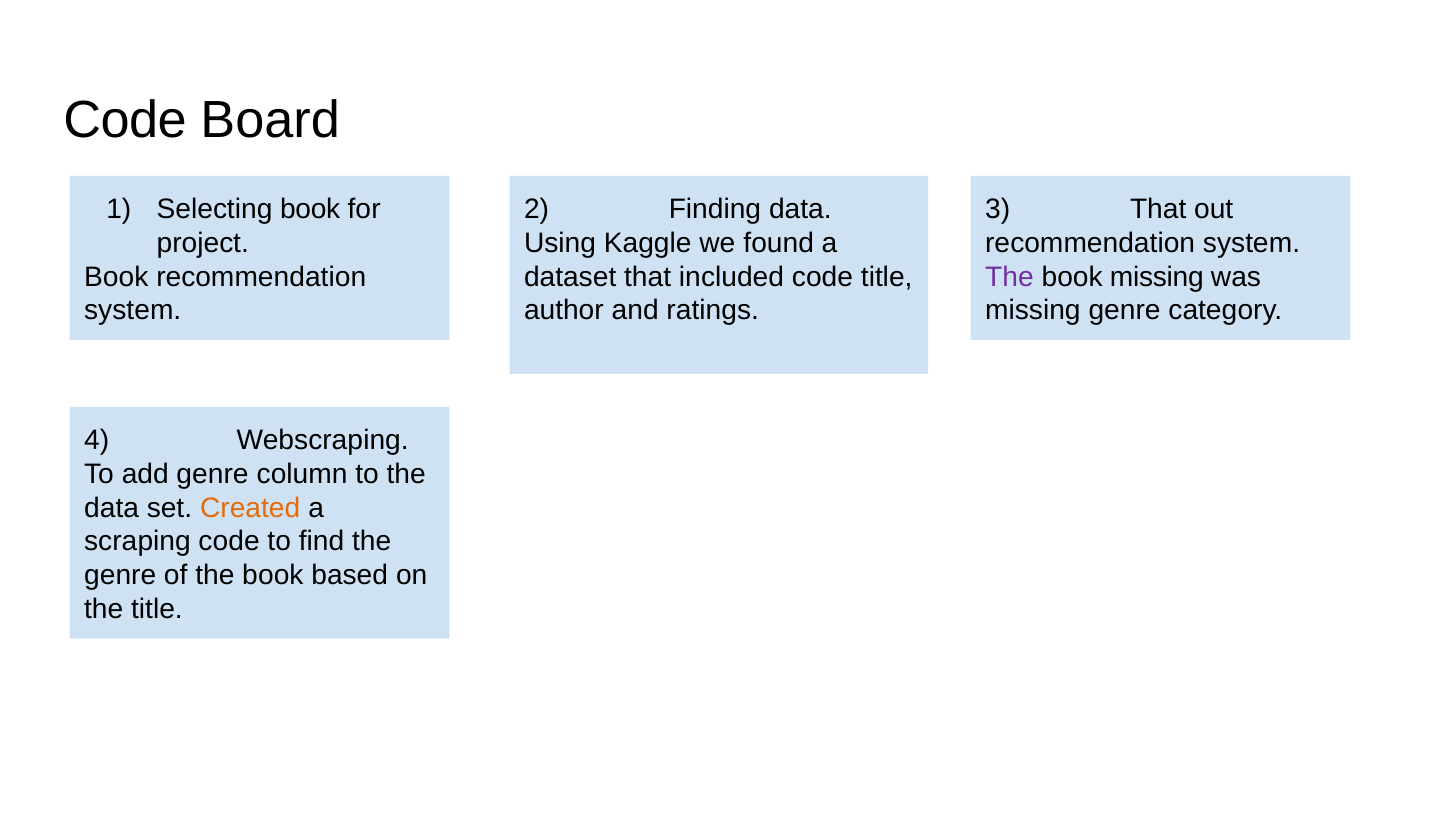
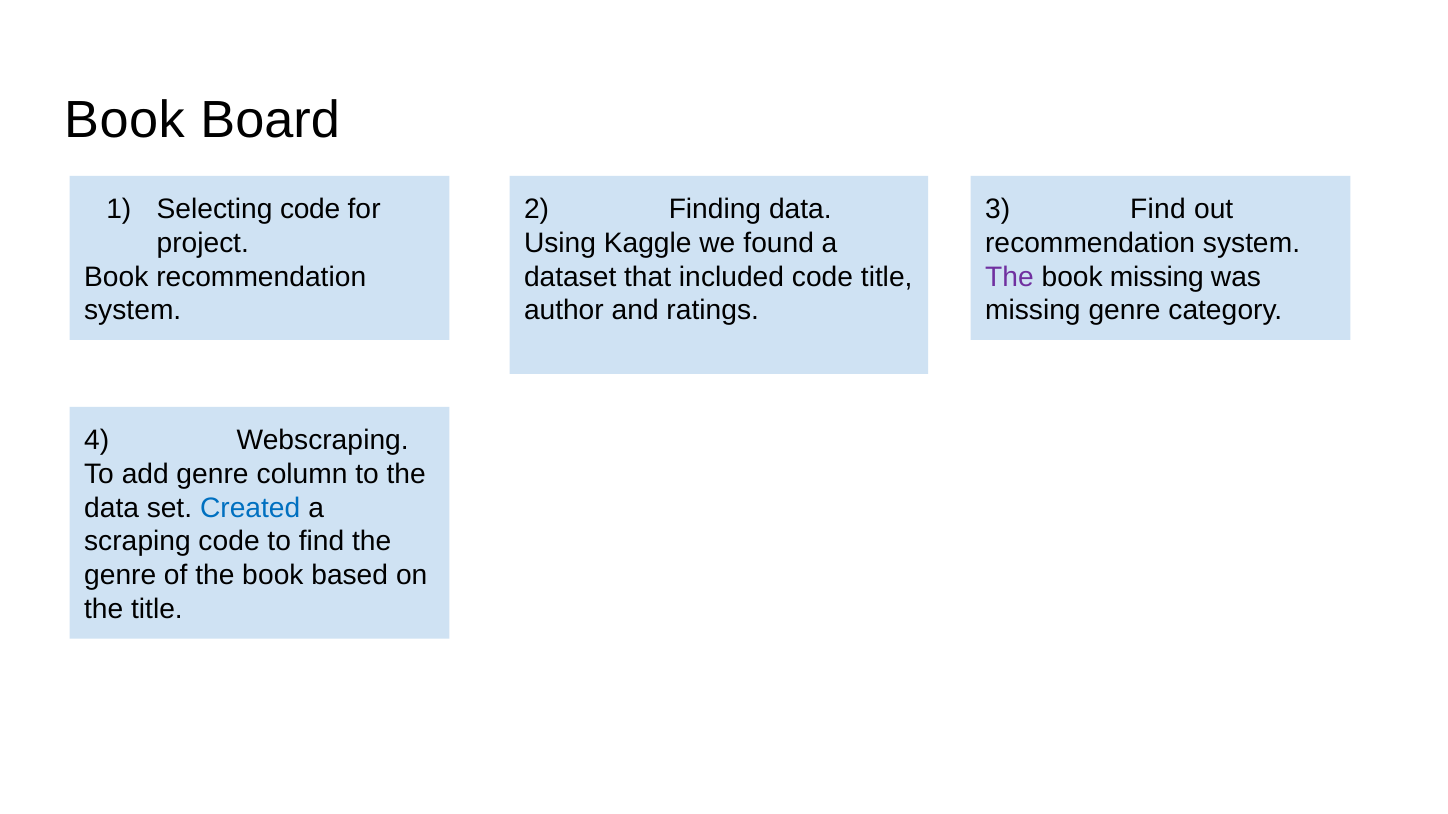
Code: Code -> Book (125, 120)
Selecting book: book -> code (310, 209)
3 That: That -> Find (1158, 209)
Created colour: orange -> blue (250, 508)
